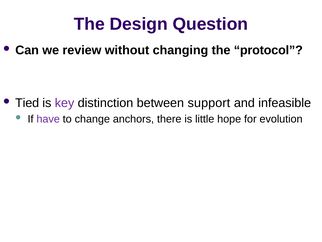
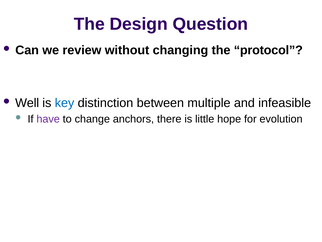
Tied: Tied -> Well (27, 103)
key colour: purple -> blue (65, 103)
support: support -> multiple (209, 103)
